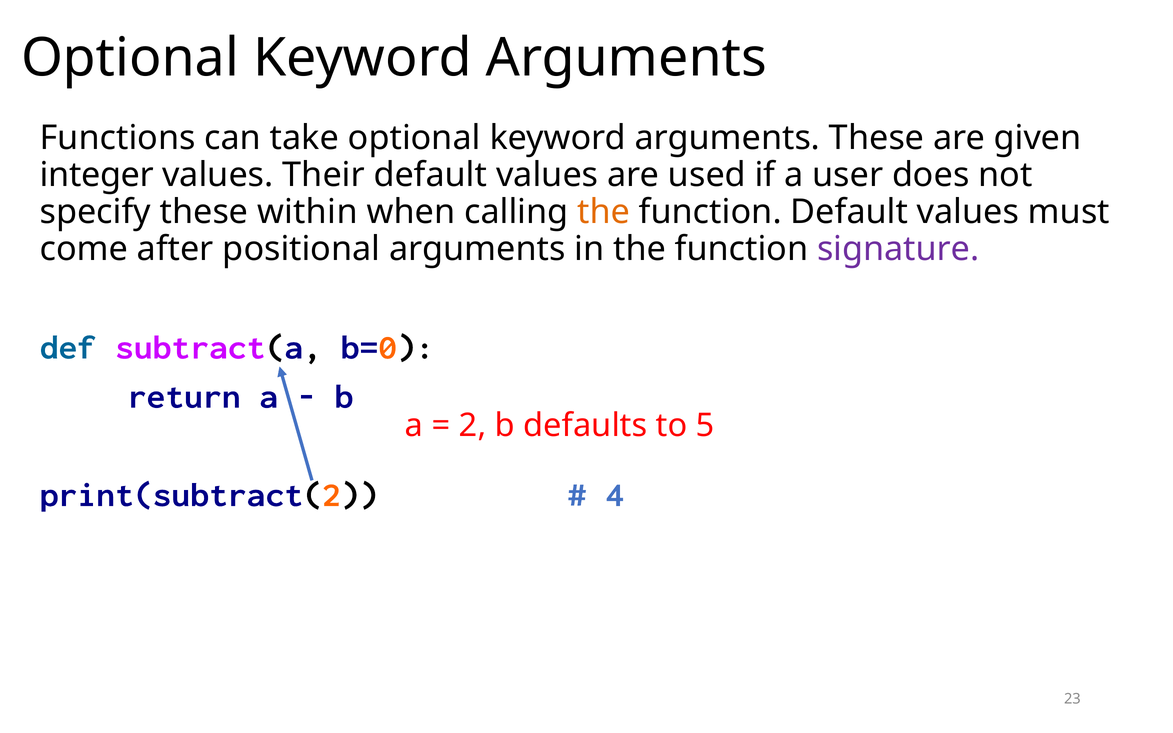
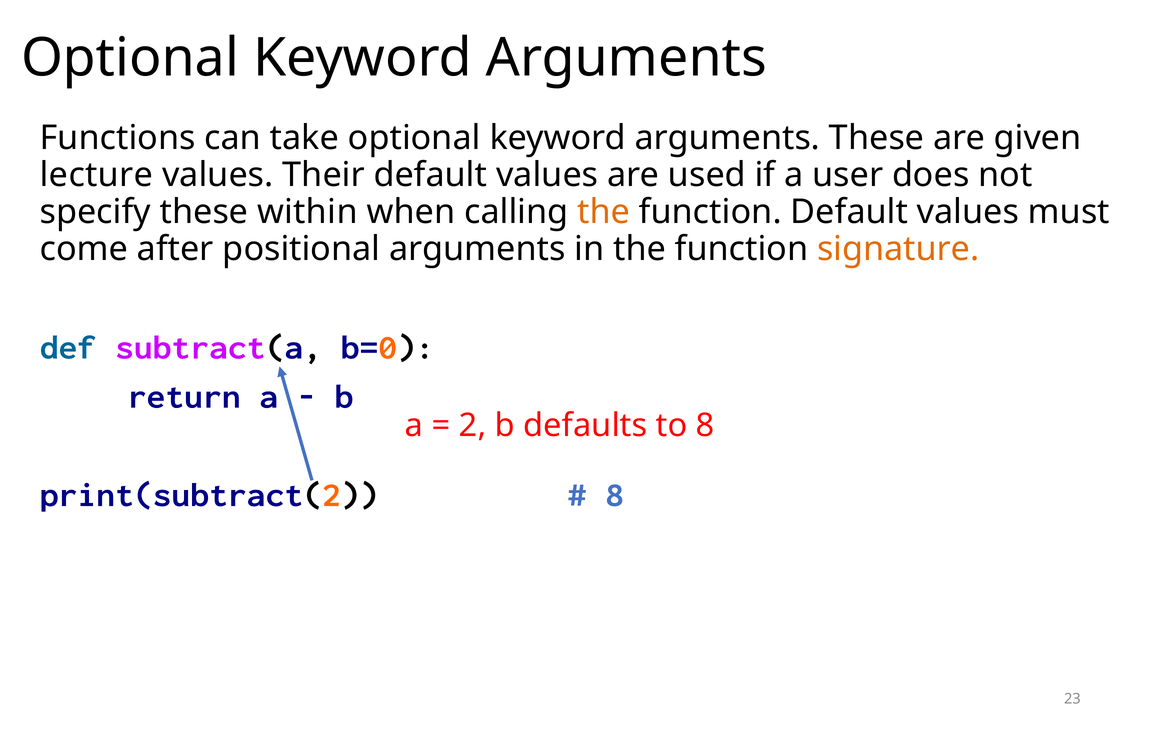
integer: integer -> lecture (96, 175)
signature colour: purple -> orange (898, 249)
to 5: 5 -> 8 (705, 425)
4: 4 -> 8 (615, 495)
